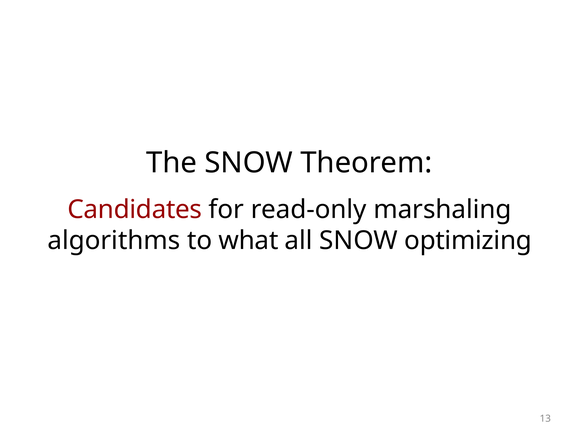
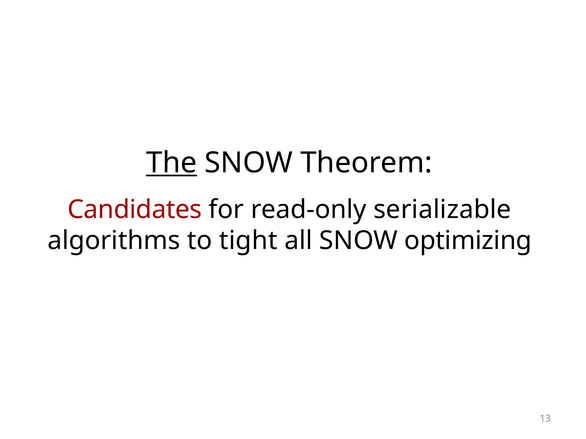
The underline: none -> present (172, 163)
marshaling: marshaling -> serializable (442, 210)
what: what -> tight (248, 241)
